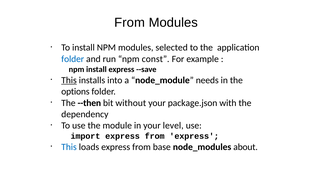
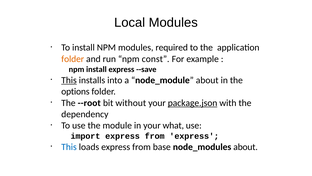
From: From -> Local (130, 23)
selected: selected -> required (172, 47)
folder colour: blue -> orange (73, 59)
node_module needs: needs -> about (207, 80)
--then: --then -> --root (89, 103)
package.json underline: none -> present (193, 103)
level: level -> what (173, 125)
